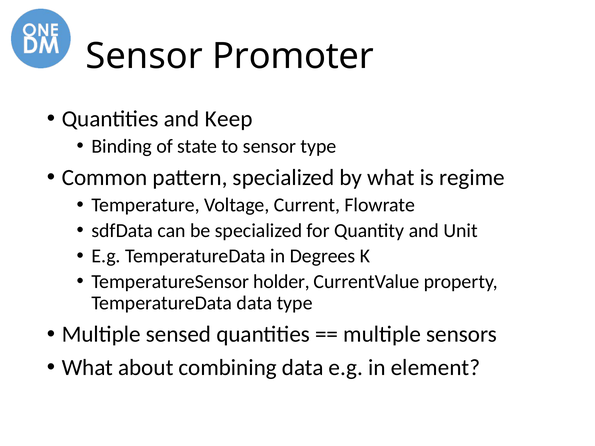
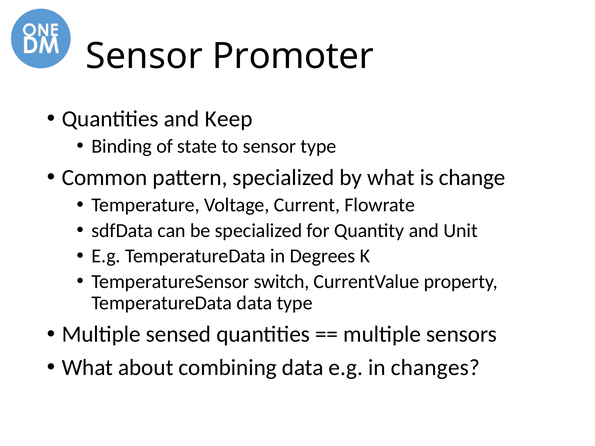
regime: regime -> change (472, 178)
holder: holder -> switch (281, 282)
element: element -> changes (435, 368)
